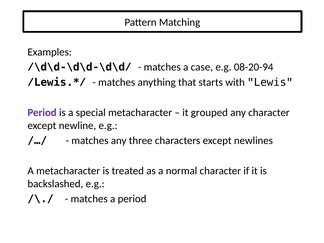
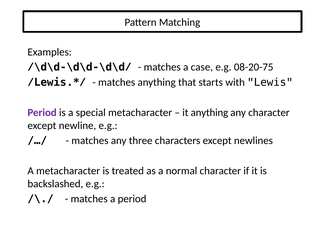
08-20-94: 08-20-94 -> 08-20-75 (254, 67)
it grouped: grouped -> anything (209, 113)
